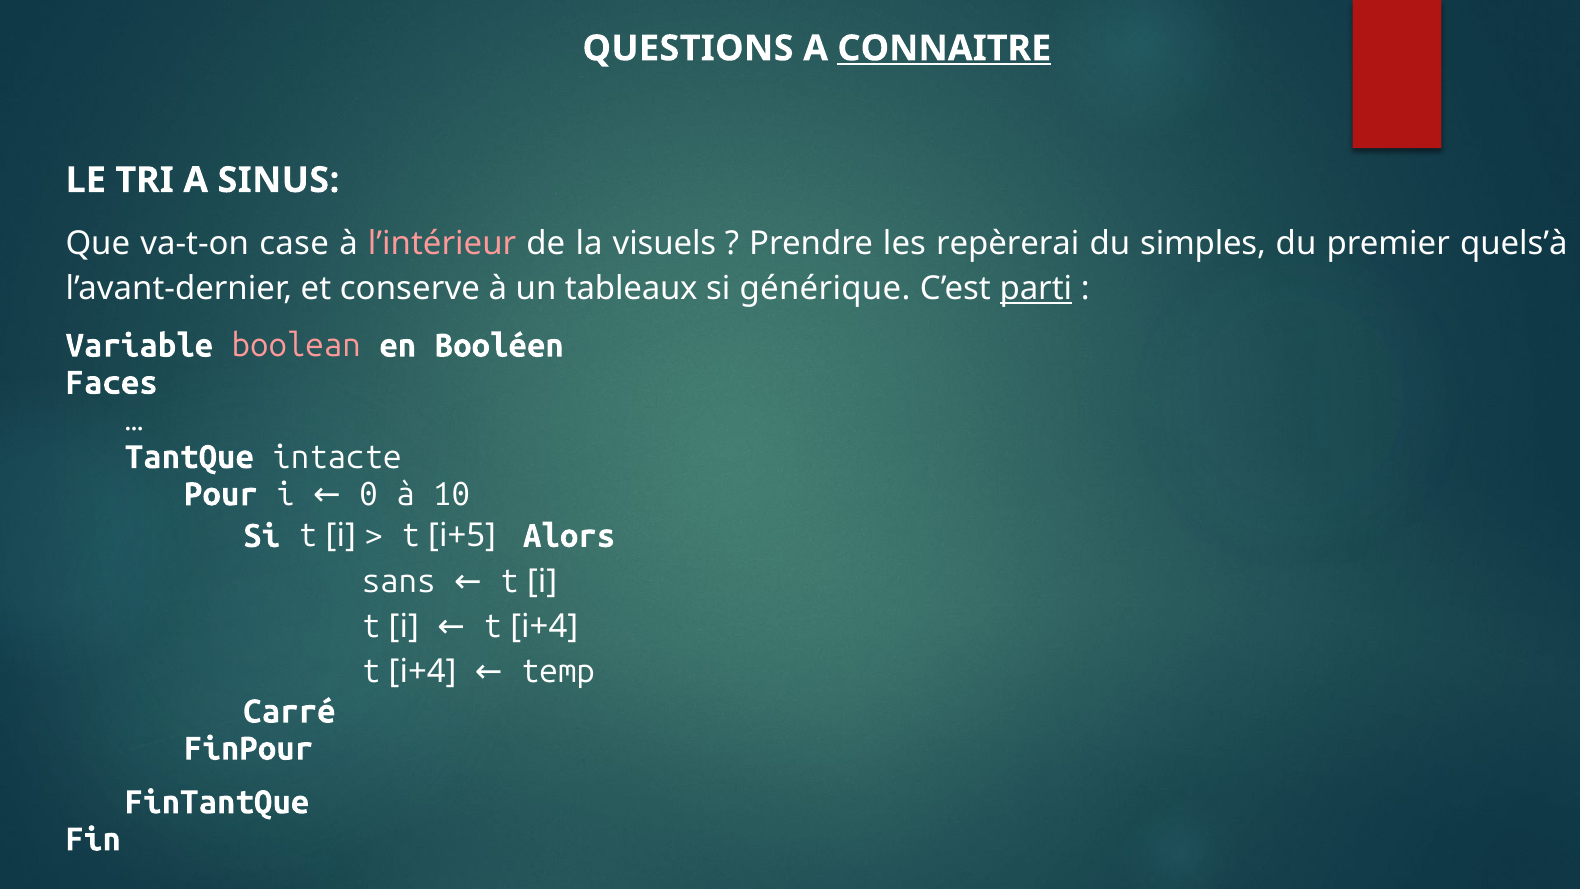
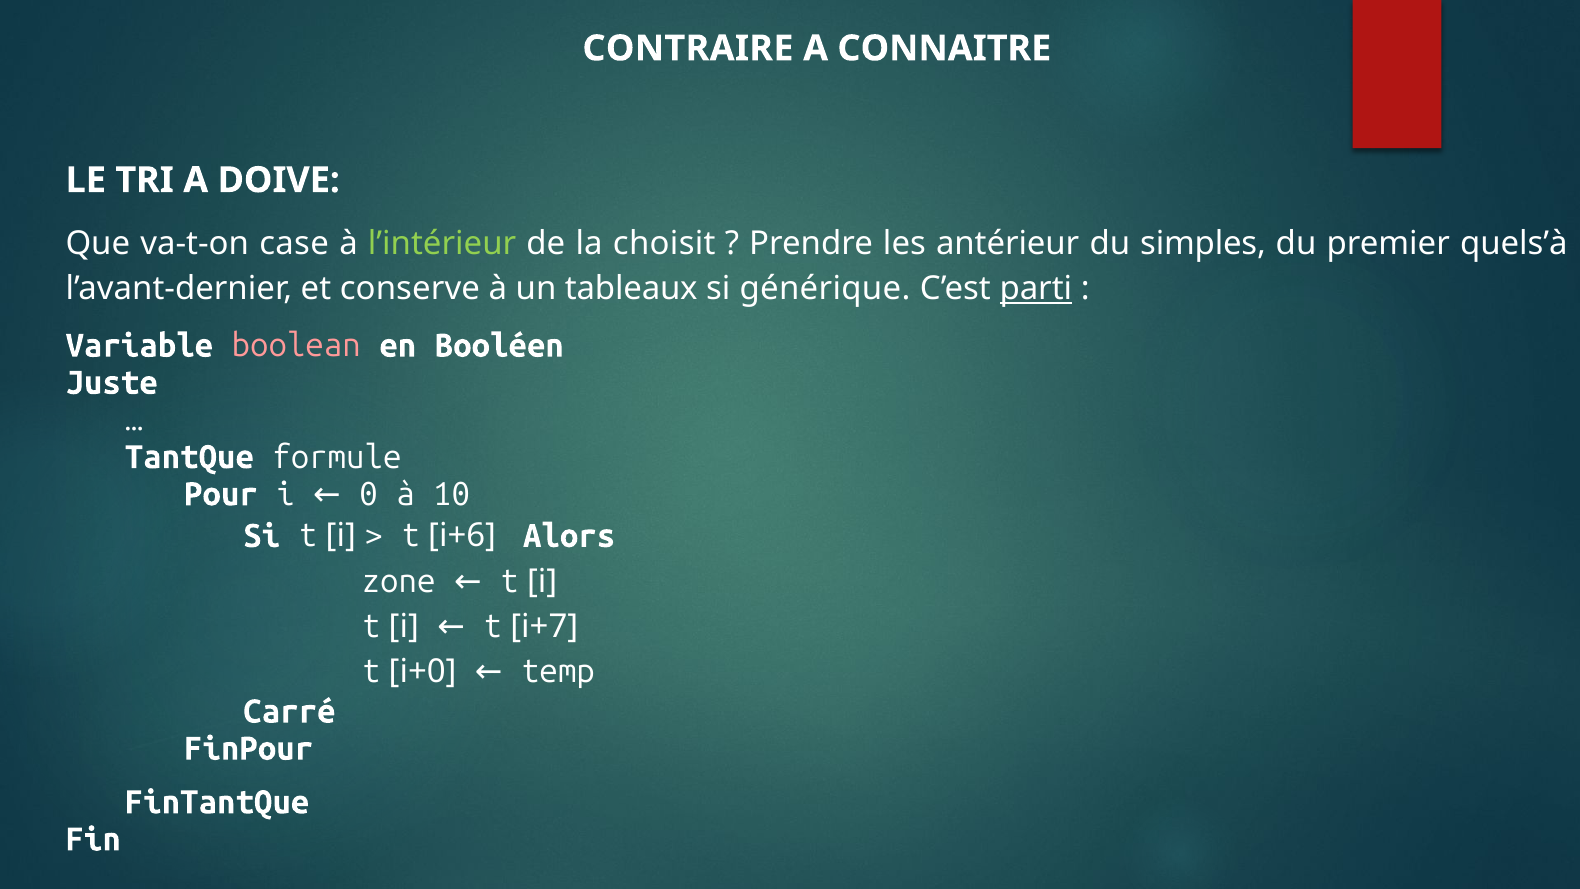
QUESTIONS: QUESTIONS -> CONTRAIRE (688, 48)
CONNAITRE underline: present -> none (944, 48)
SINUS: SINUS -> DOIVE (279, 180)
l’intérieur colour: pink -> light green (442, 244)
visuels: visuels -> choisit (664, 244)
repèrerai: repèrerai -> antérieur (1008, 244)
Faces: Faces -> Juste (112, 383)
intacte: intacte -> formule (337, 457)
i+5: i+5 -> i+6 (462, 536)
sans: sans -> zone (399, 581)
i+4: i+4 -> i+7 (544, 626)
t i+4: i+4 -> i+0 (423, 671)
